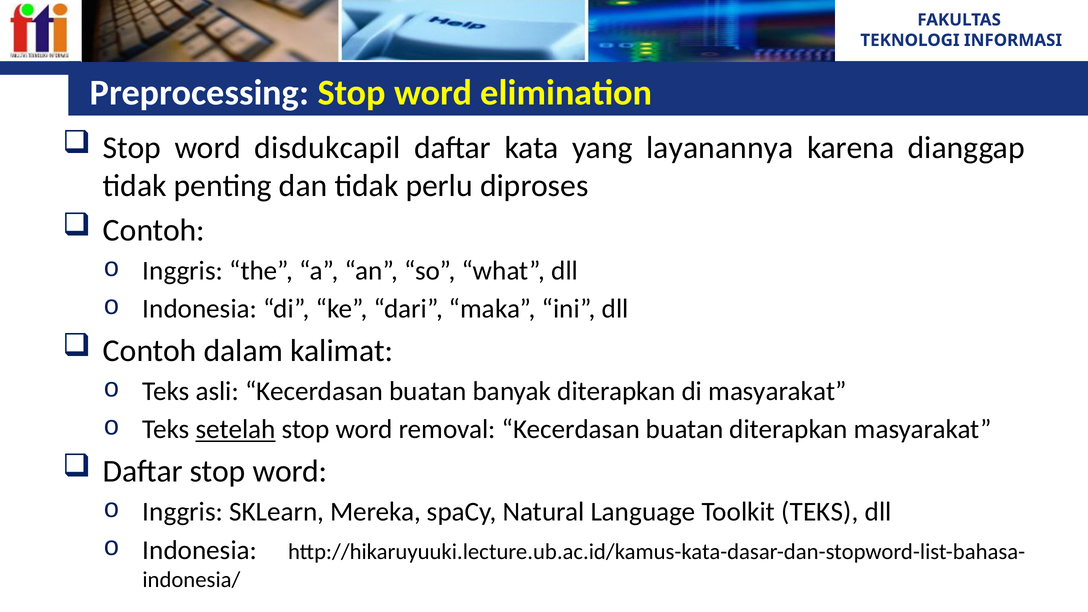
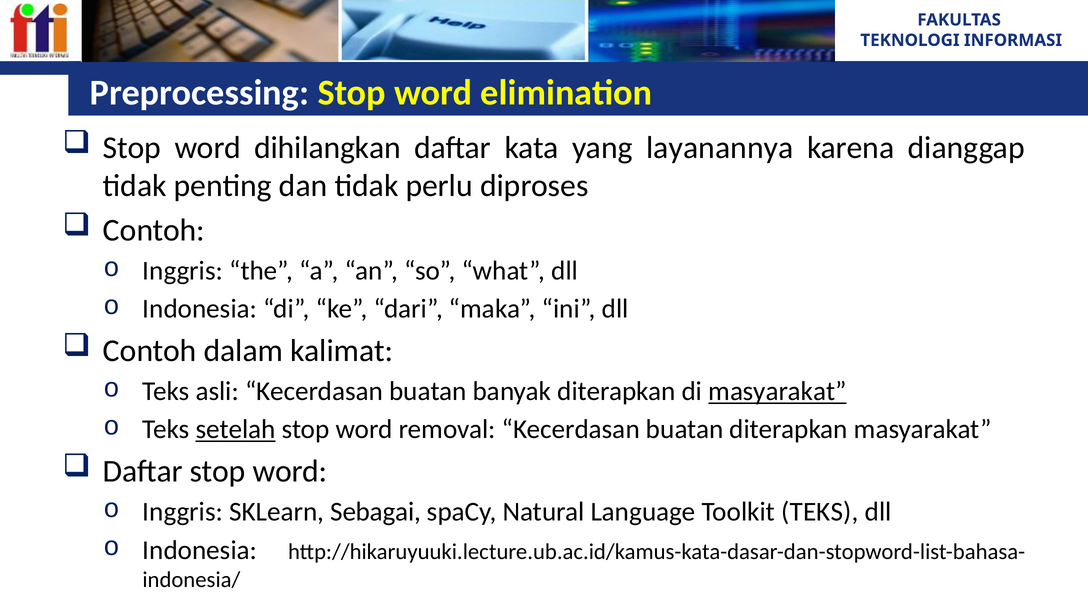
disdukcapil: disdukcapil -> dihilangkan (328, 148)
masyarakat underline: none -> present (777, 391)
Mereka: Mereka -> Sebagai (376, 512)
